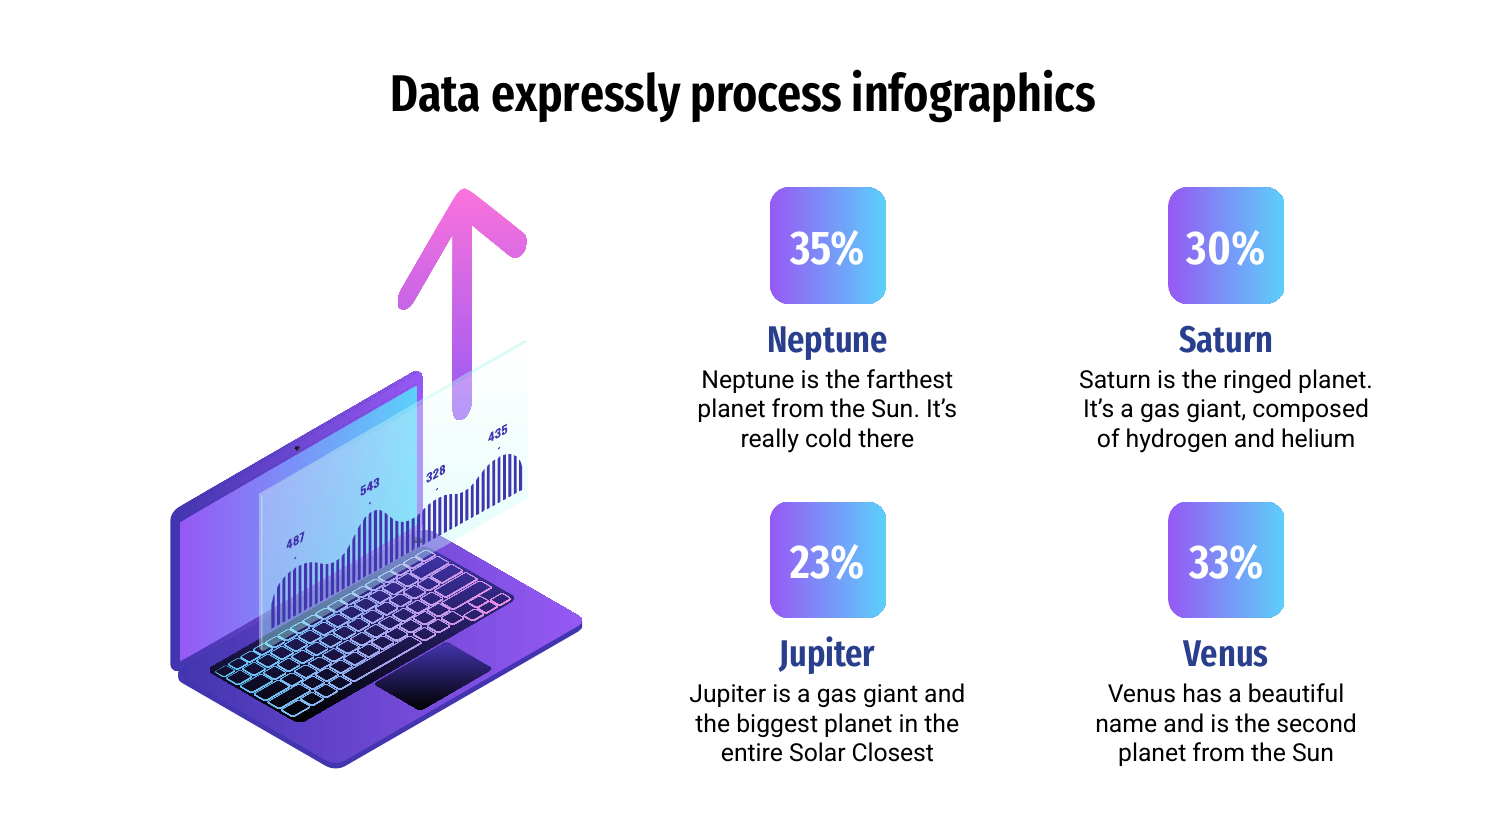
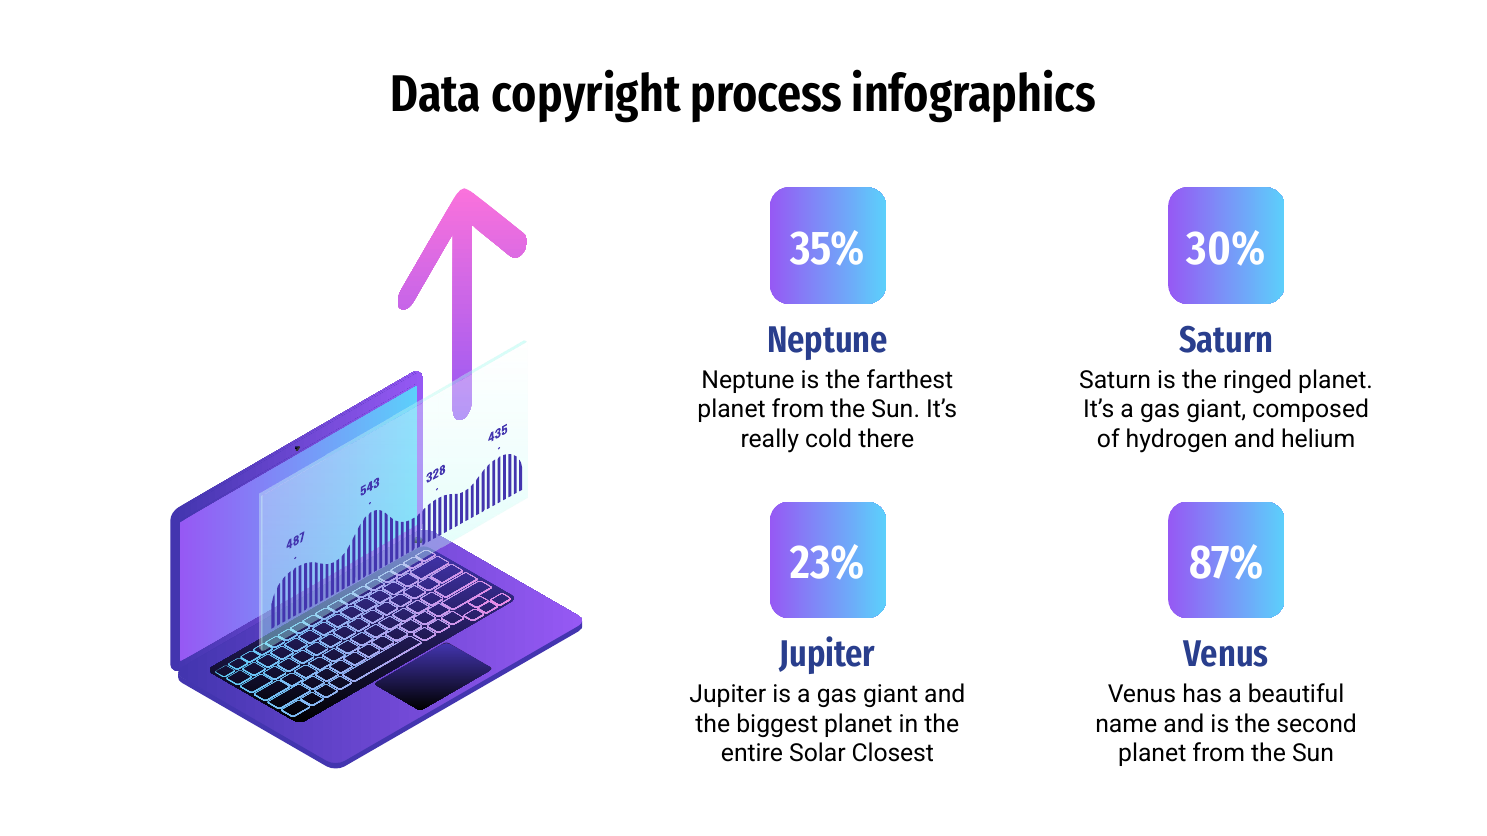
expressly: expressly -> copyright (586, 94)
33%: 33% -> 87% (1226, 564)
